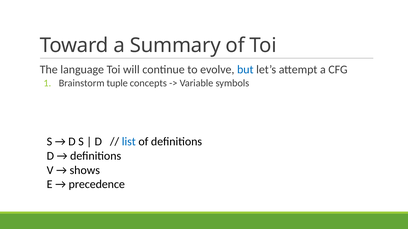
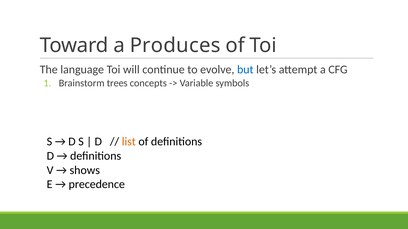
Summary: Summary -> Produces (175, 46)
tuple: tuple -> trees (117, 83)
list colour: blue -> orange (129, 142)
